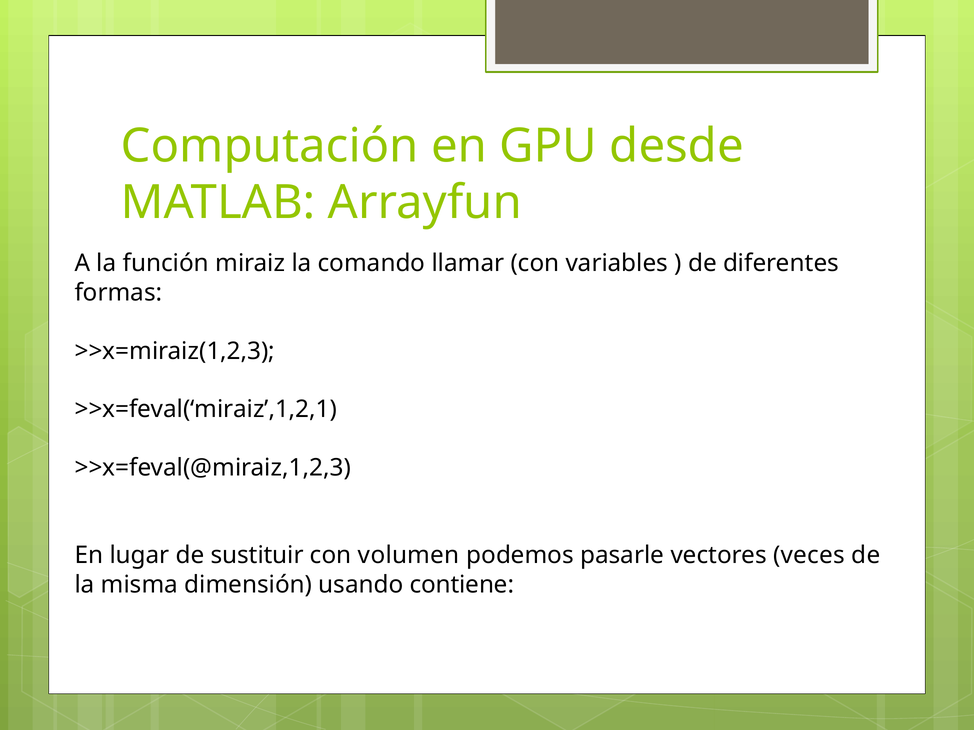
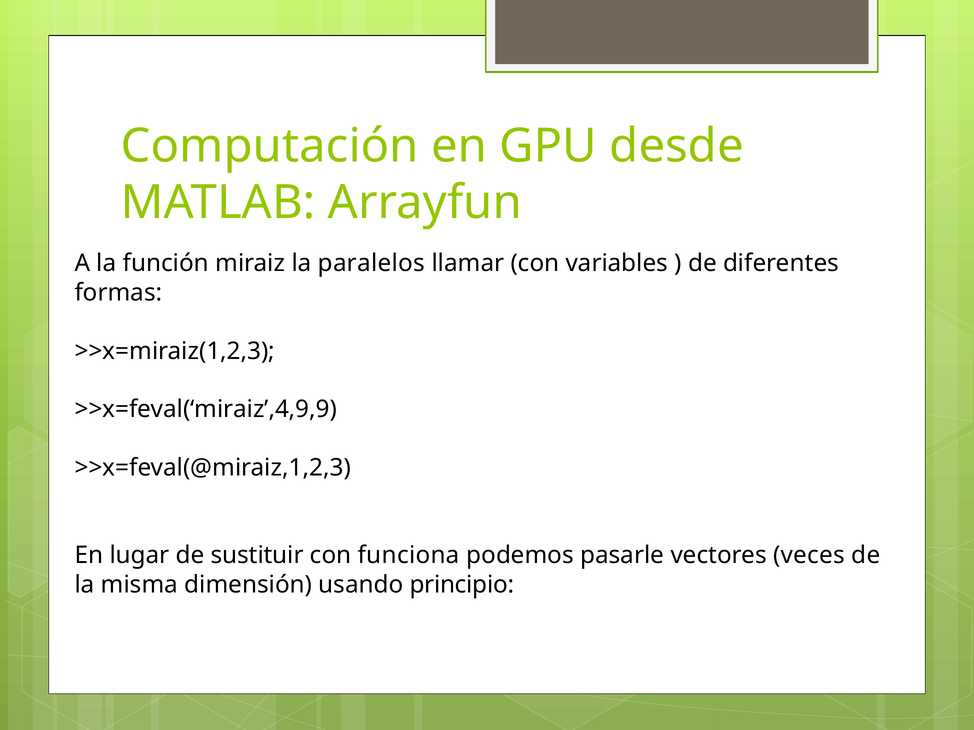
comando: comando -> paralelos (371, 264)
>>x=feval(‘miraiz’,1,2,1: >>x=feval(‘miraiz’,1,2,1 -> >>x=feval(‘miraiz’,4,9,9 (206, 410)
volumen: volumen -> funciona (409, 556)
contiene: contiene -> principio (462, 585)
